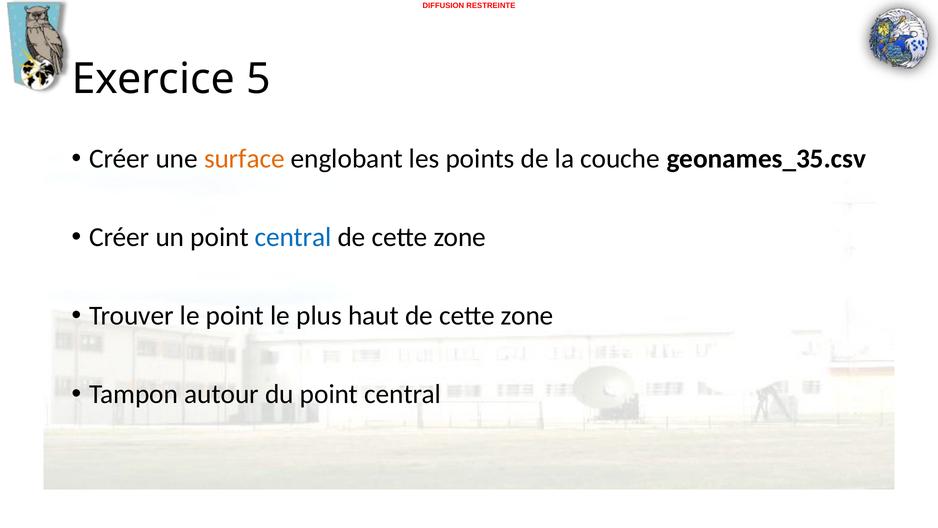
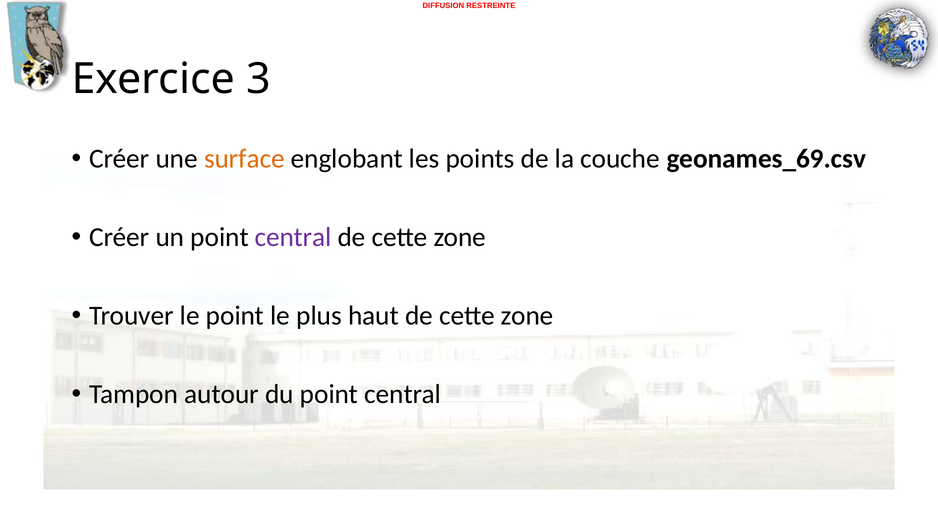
5: 5 -> 3 (258, 79)
geonames_35.csv: geonames_35.csv -> geonames_69.csv (766, 159)
central colour: blue -> purple (293, 237)
